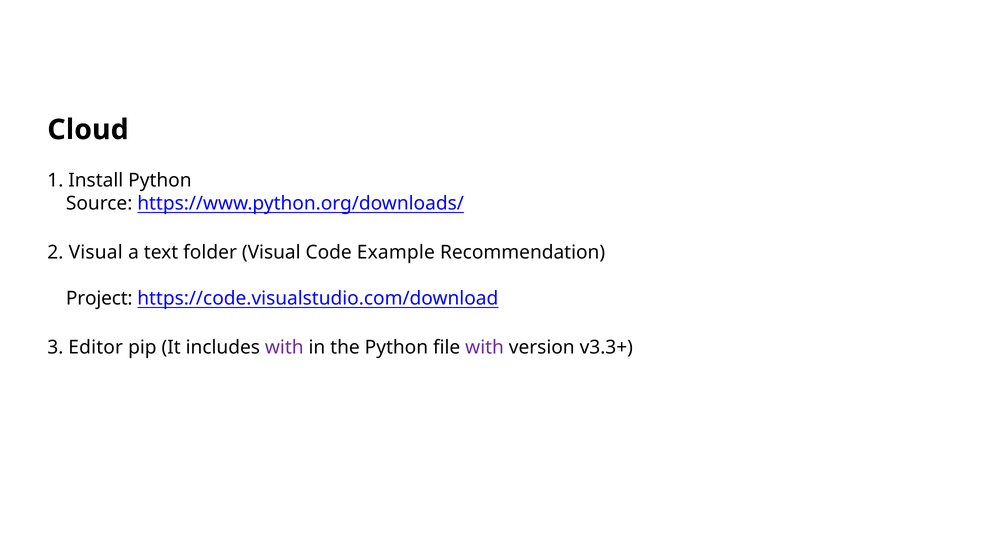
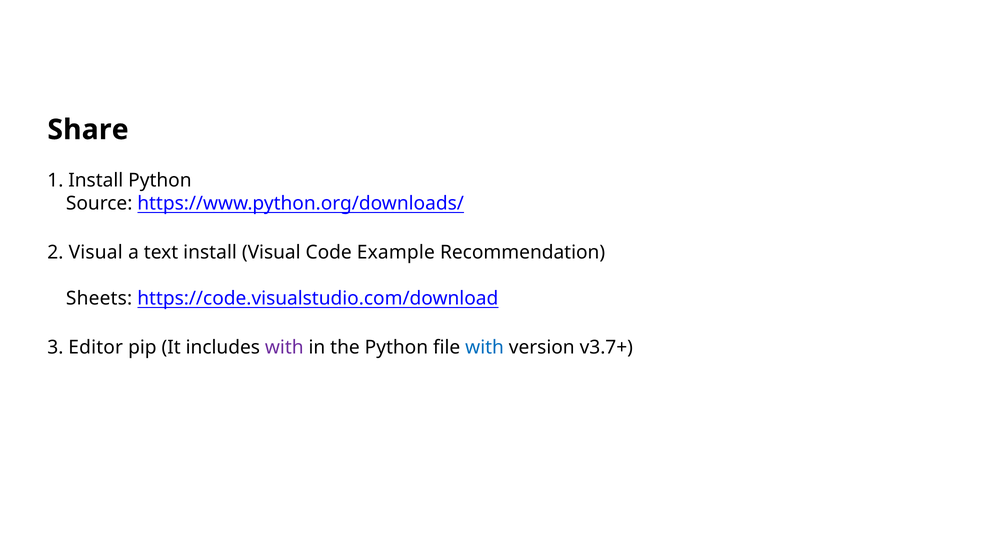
Cloud: Cloud -> Share (88, 130)
text folder: folder -> install (210, 252)
Project: Project -> Sheets (99, 298)
with colour: purple -> blue (485, 347)
v3.3+: v3.3+ -> v3.7+ (606, 347)
